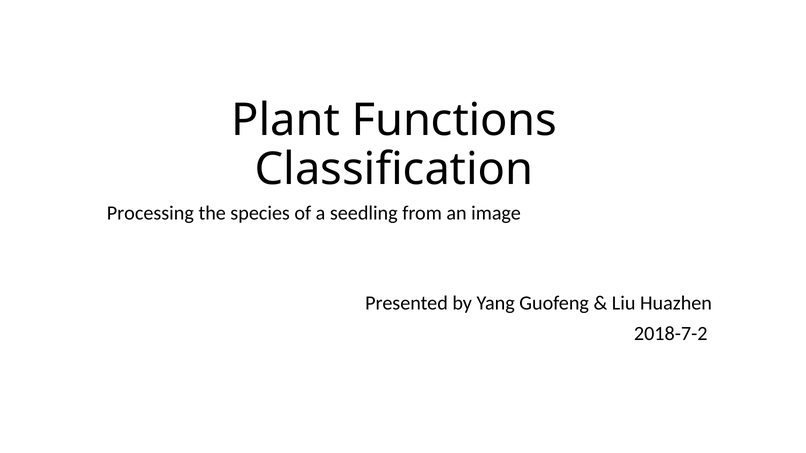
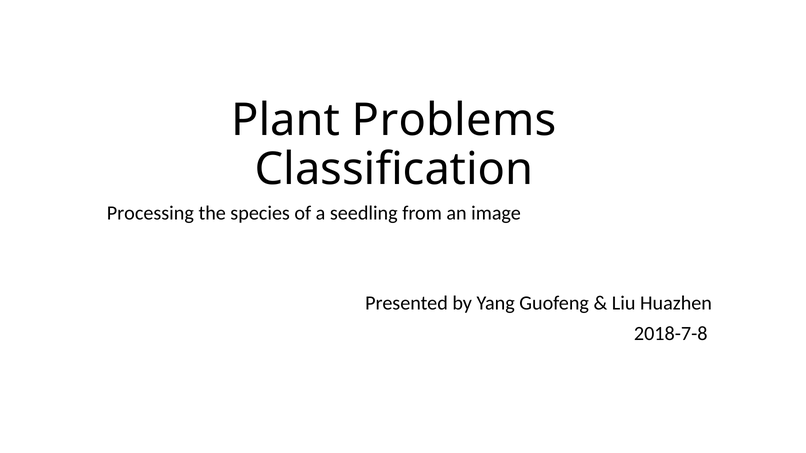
Functions: Functions -> Problems (454, 121)
2018-7-2: 2018-7-2 -> 2018-7-8 (671, 334)
